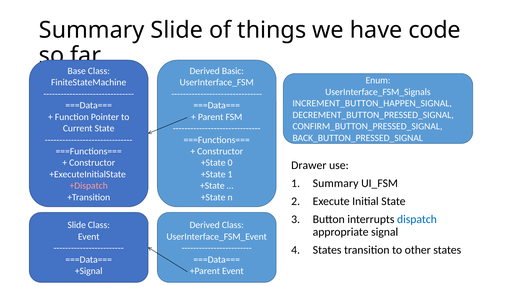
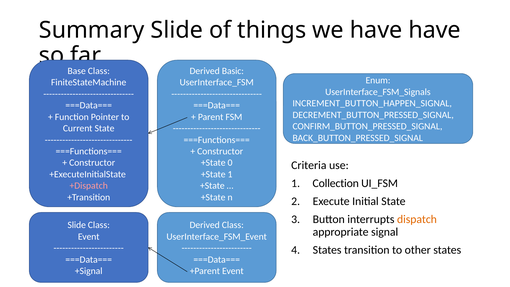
have code: code -> have (435, 30)
Drawer: Drawer -> Criteria (309, 165)
1 Summary: Summary -> Collection (336, 183)
dispatch colour: blue -> orange (417, 219)
